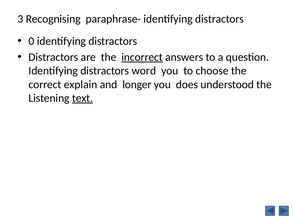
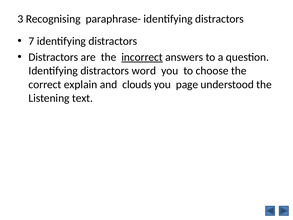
0: 0 -> 7 (31, 41)
longer: longer -> clouds (137, 84)
does: does -> page (187, 84)
text underline: present -> none (83, 98)
